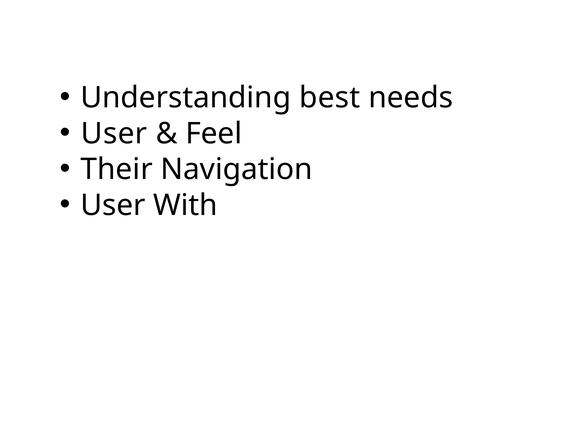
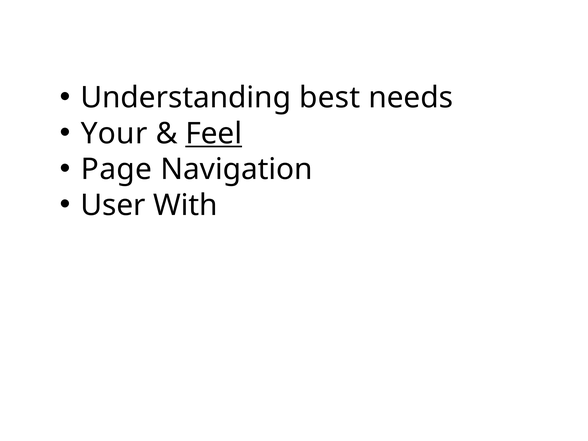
User: User -> Your (114, 134)
Feel underline: none -> present (214, 134)
Their: Their -> Page (116, 169)
